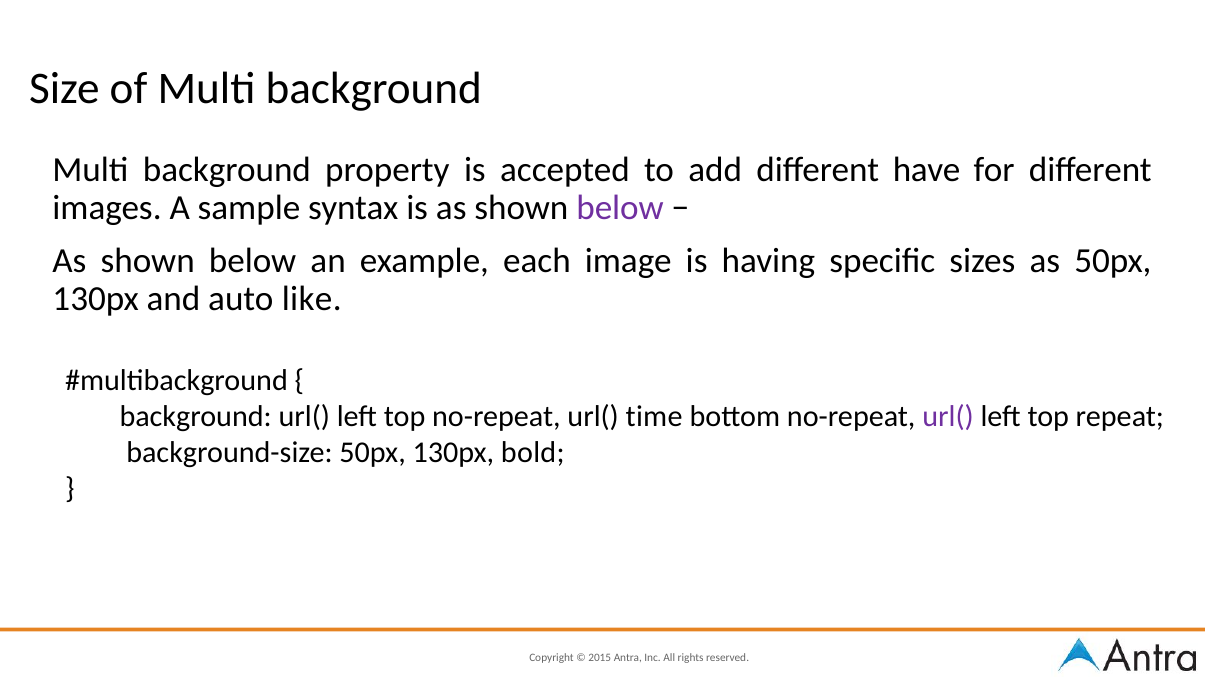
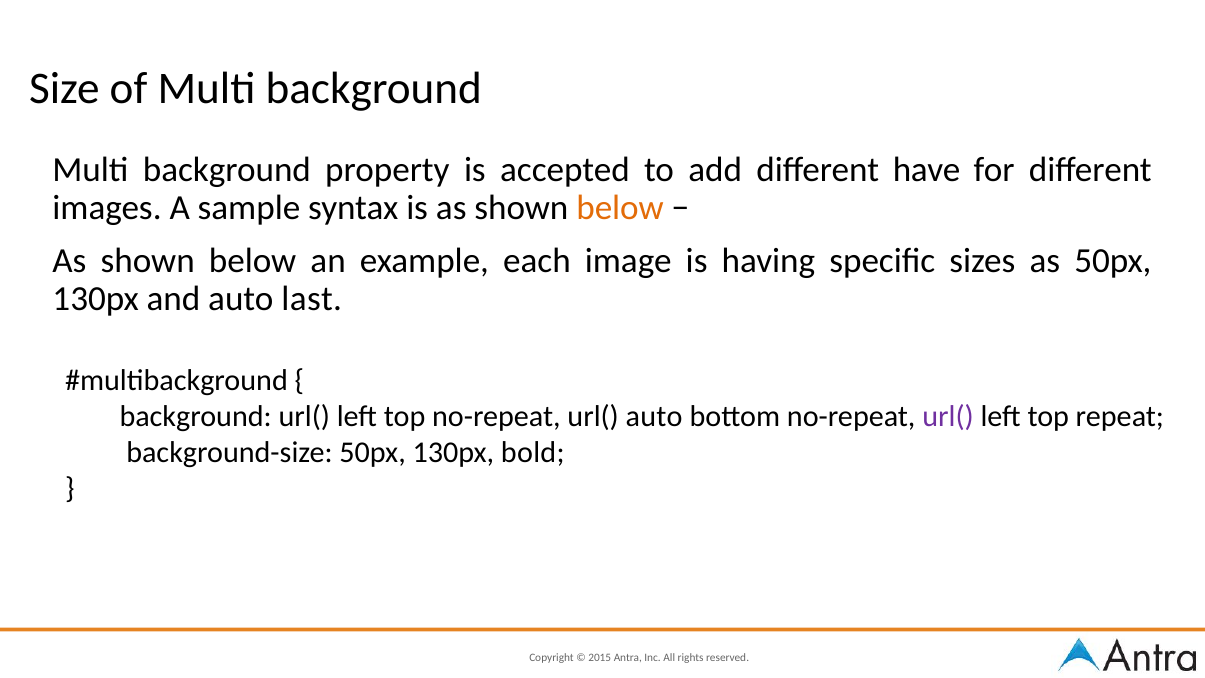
below colour: purple -> orange (620, 207)
like: like -> last (312, 298)
url( time: time -> auto (654, 416)
